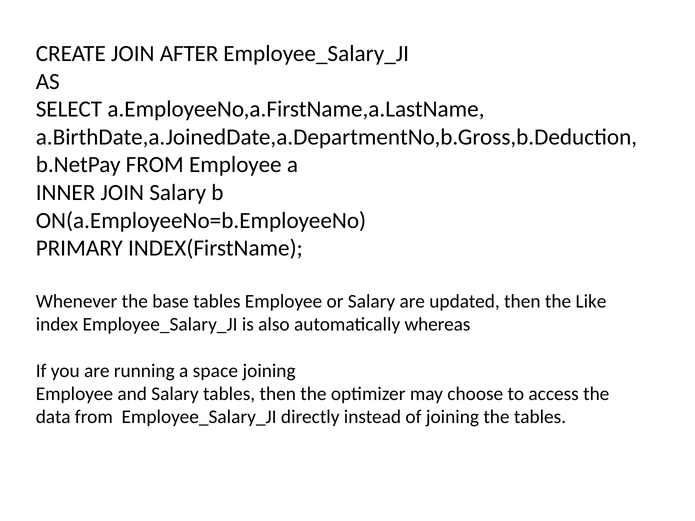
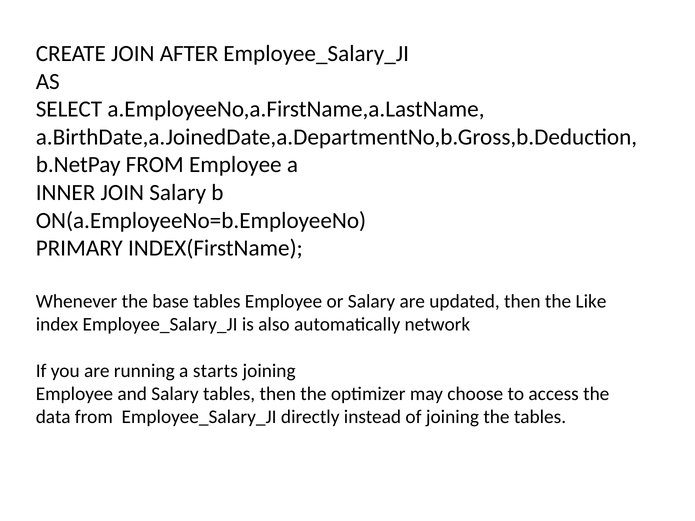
whereas: whereas -> network (437, 324)
space: space -> starts (215, 371)
